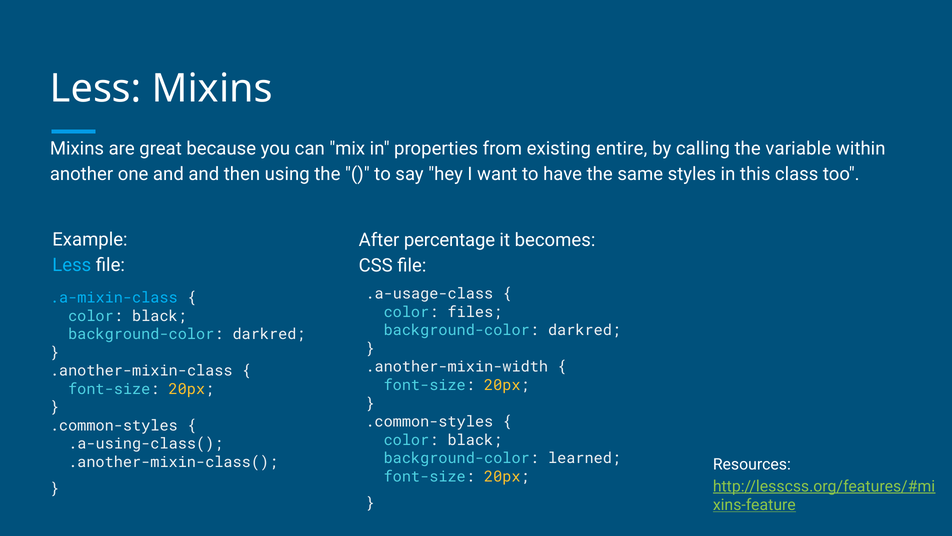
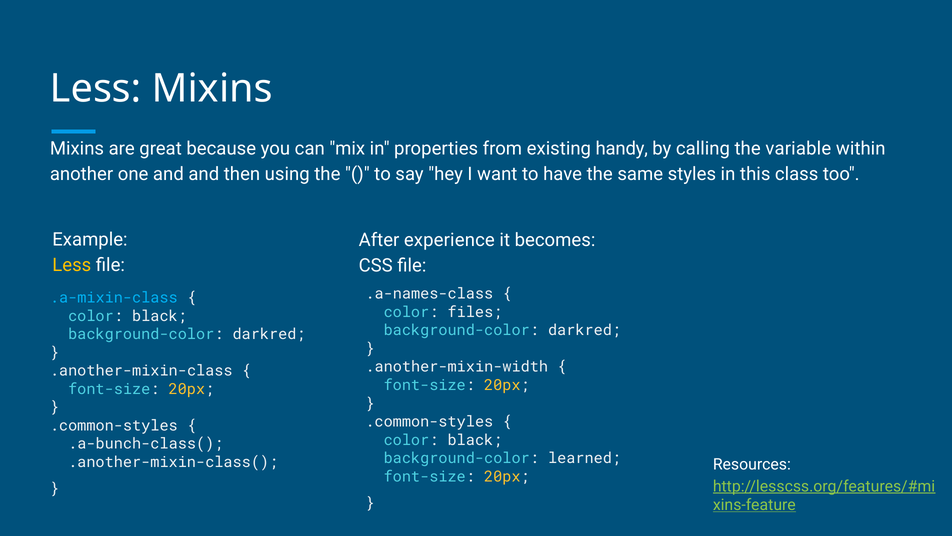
entire: entire -> handy (622, 149)
percentage: percentage -> experience (449, 240)
Less colour: light blue -> yellow (72, 265)
.a-usage-class: .a-usage-class -> .a-names-class (429, 294)
.a-using-class(: .a-using-class( -> .a-bunch-class( (146, 444)
